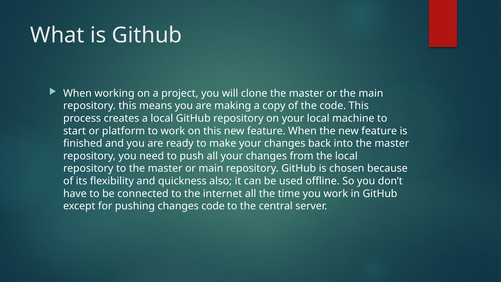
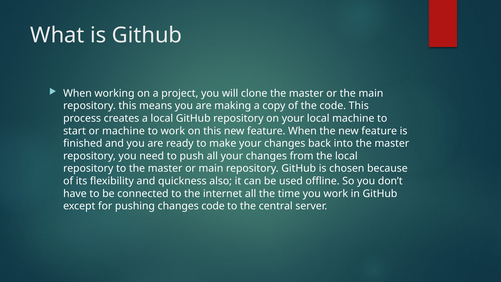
or platform: platform -> machine (123, 131)
